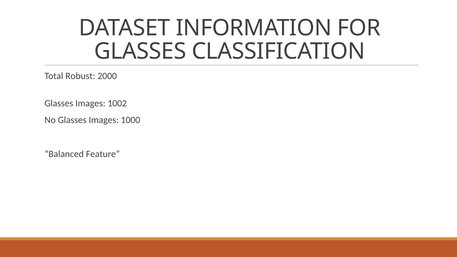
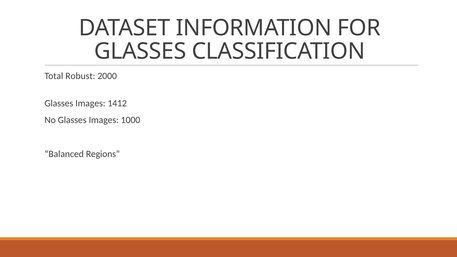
1002: 1002 -> 1412 (117, 103)
Feature: Feature -> Regions (103, 154)
